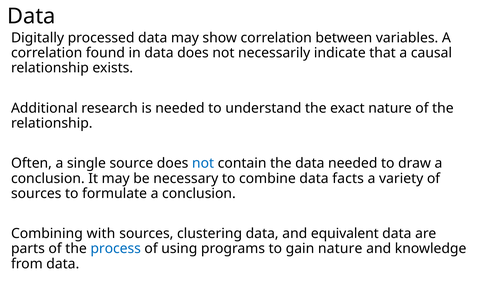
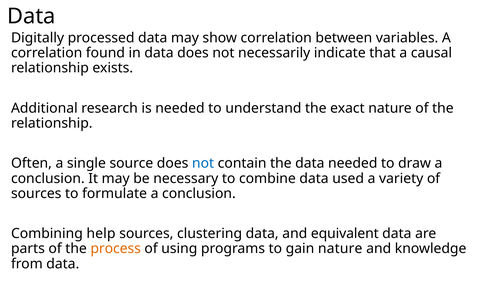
facts: facts -> used (348, 178)
with: with -> help (101, 233)
process colour: blue -> orange (116, 248)
